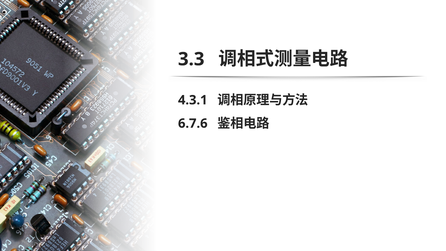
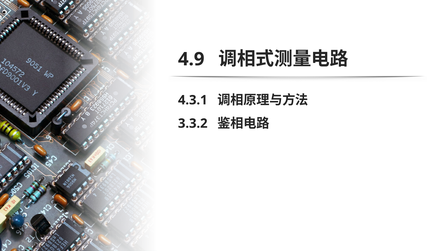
3.3: 3.3 -> 4.9 (191, 59)
6.7.6: 6.7.6 -> 3.3.2 (193, 123)
